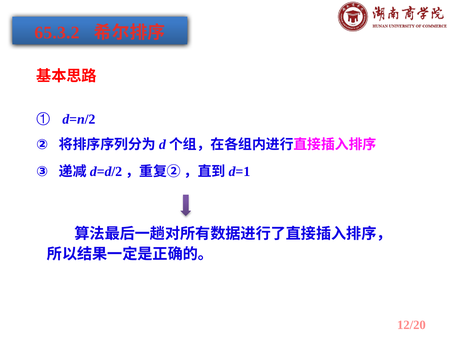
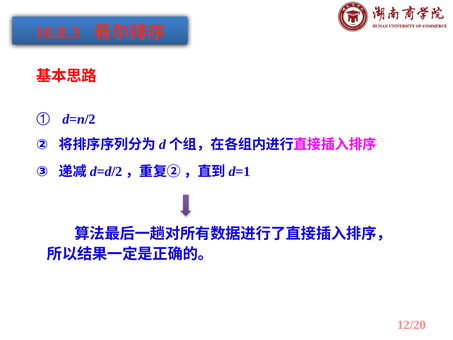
65.3.2: 65.3.2 -> 10.8.3 (57, 33)
